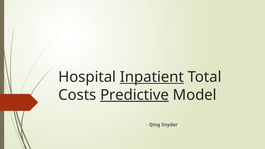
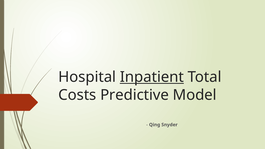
Predictive underline: present -> none (135, 95)
